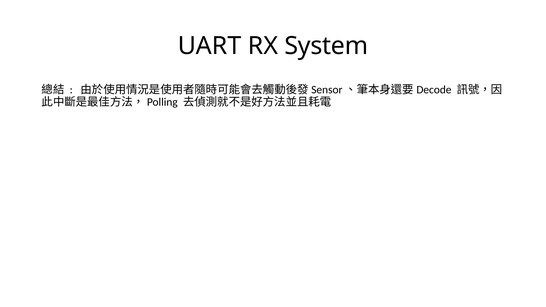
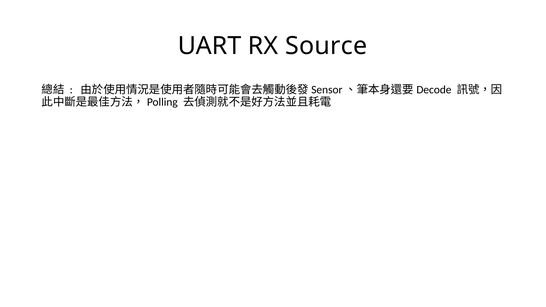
System: System -> Source (326, 46)
